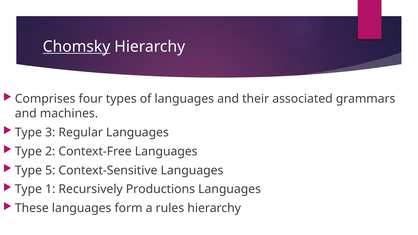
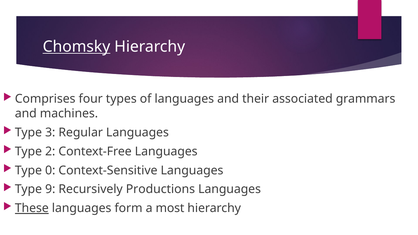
5: 5 -> 0 (50, 170)
1: 1 -> 9 (50, 189)
These underline: none -> present (32, 208)
rules: rules -> most (170, 208)
